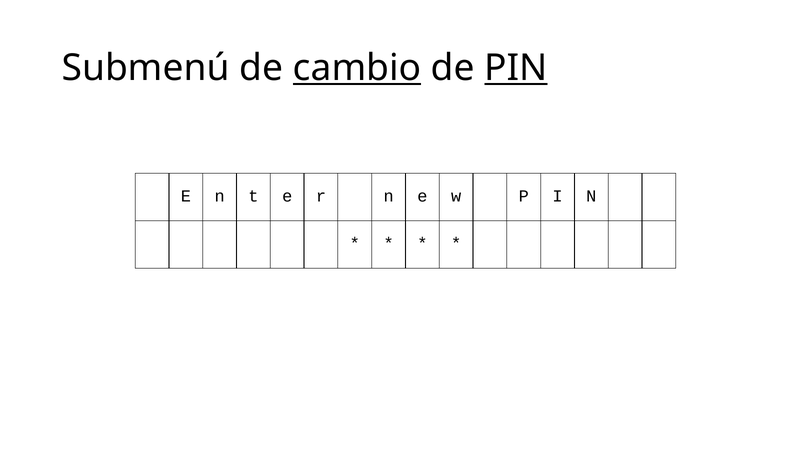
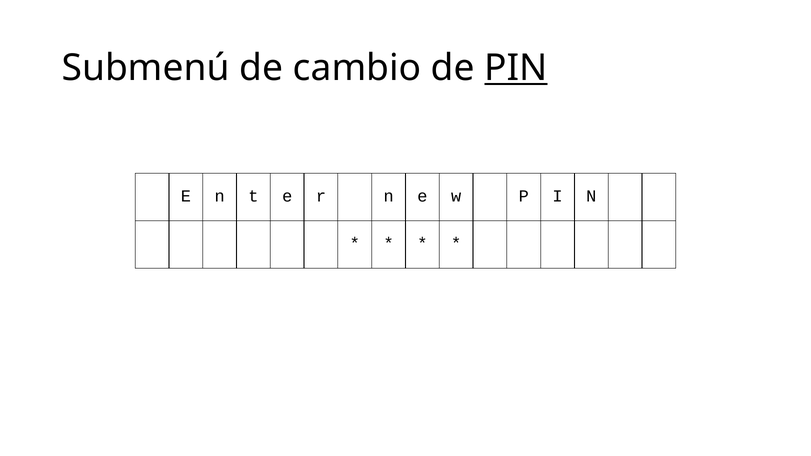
cambio underline: present -> none (357, 68)
